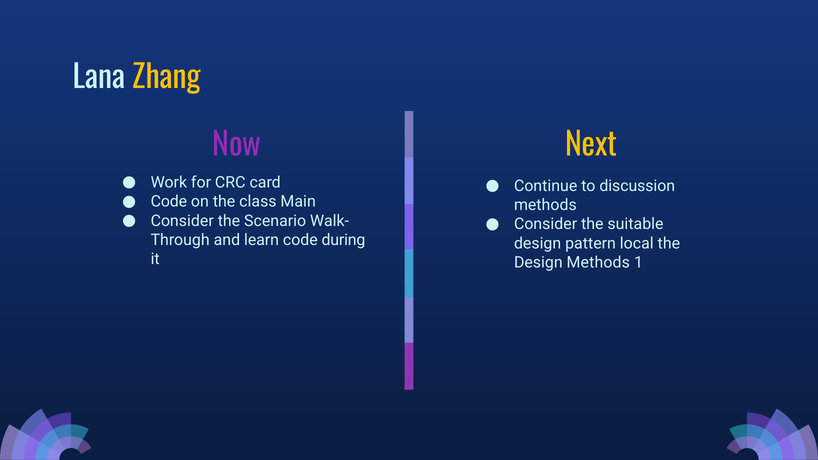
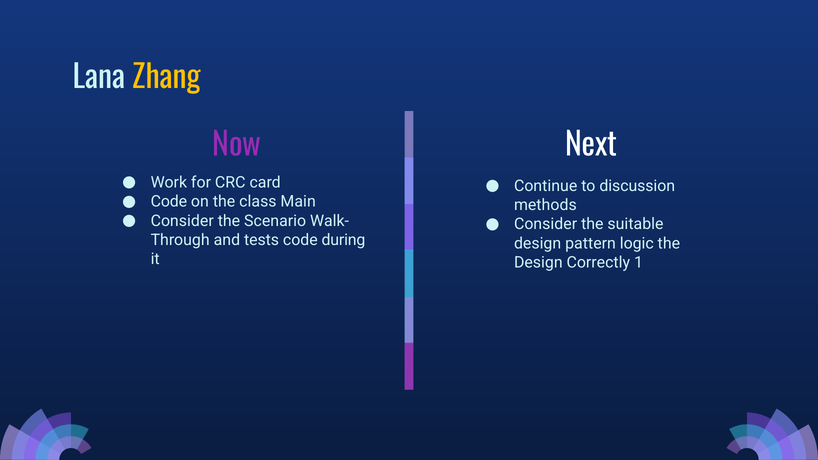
Next colour: yellow -> white (591, 146)
learn: learn -> tests (262, 240)
local: local -> logic (637, 243)
Design Methods: Methods -> Correctly (598, 262)
